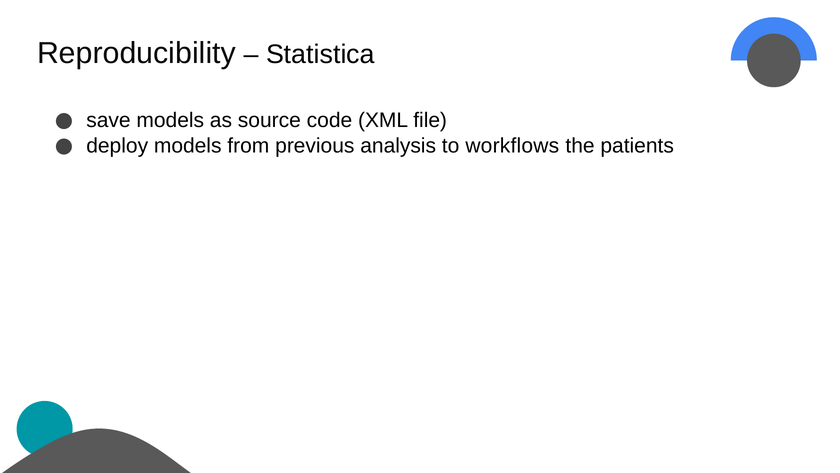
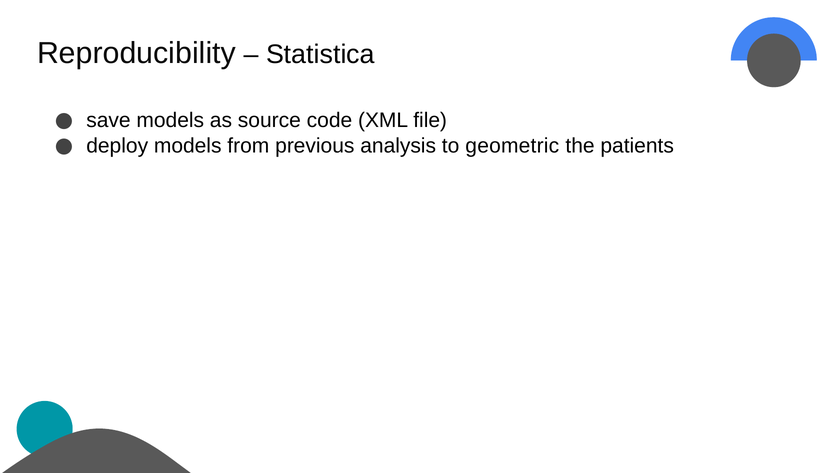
workflows: workflows -> geometric (512, 146)
